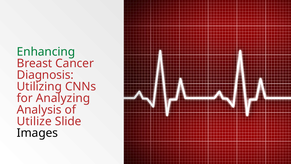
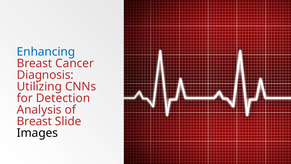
Enhancing colour: green -> blue (46, 52)
Analyzing: Analyzing -> Detection (63, 98)
Utilize: Utilize -> Breast (34, 121)
